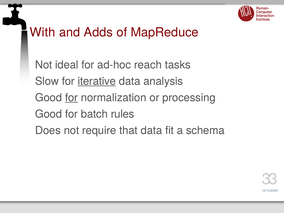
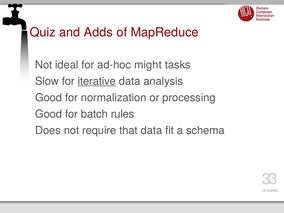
With: With -> Quiz (43, 32)
reach: reach -> might (148, 65)
for underline: present -> none (71, 98)
